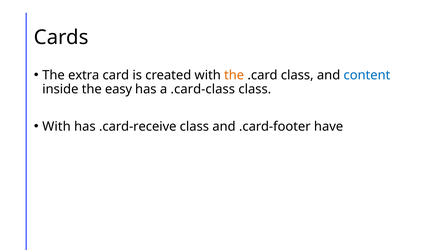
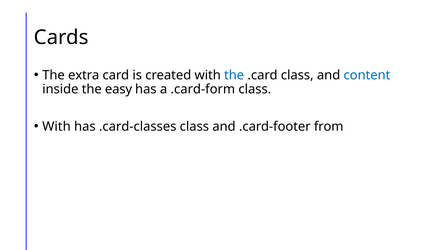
the colour: orange -> blue (234, 75)
.card-class: .card-class -> .card-form (203, 89)
.card-receive: .card-receive -> .card-classes (138, 127)
have: have -> from (329, 127)
